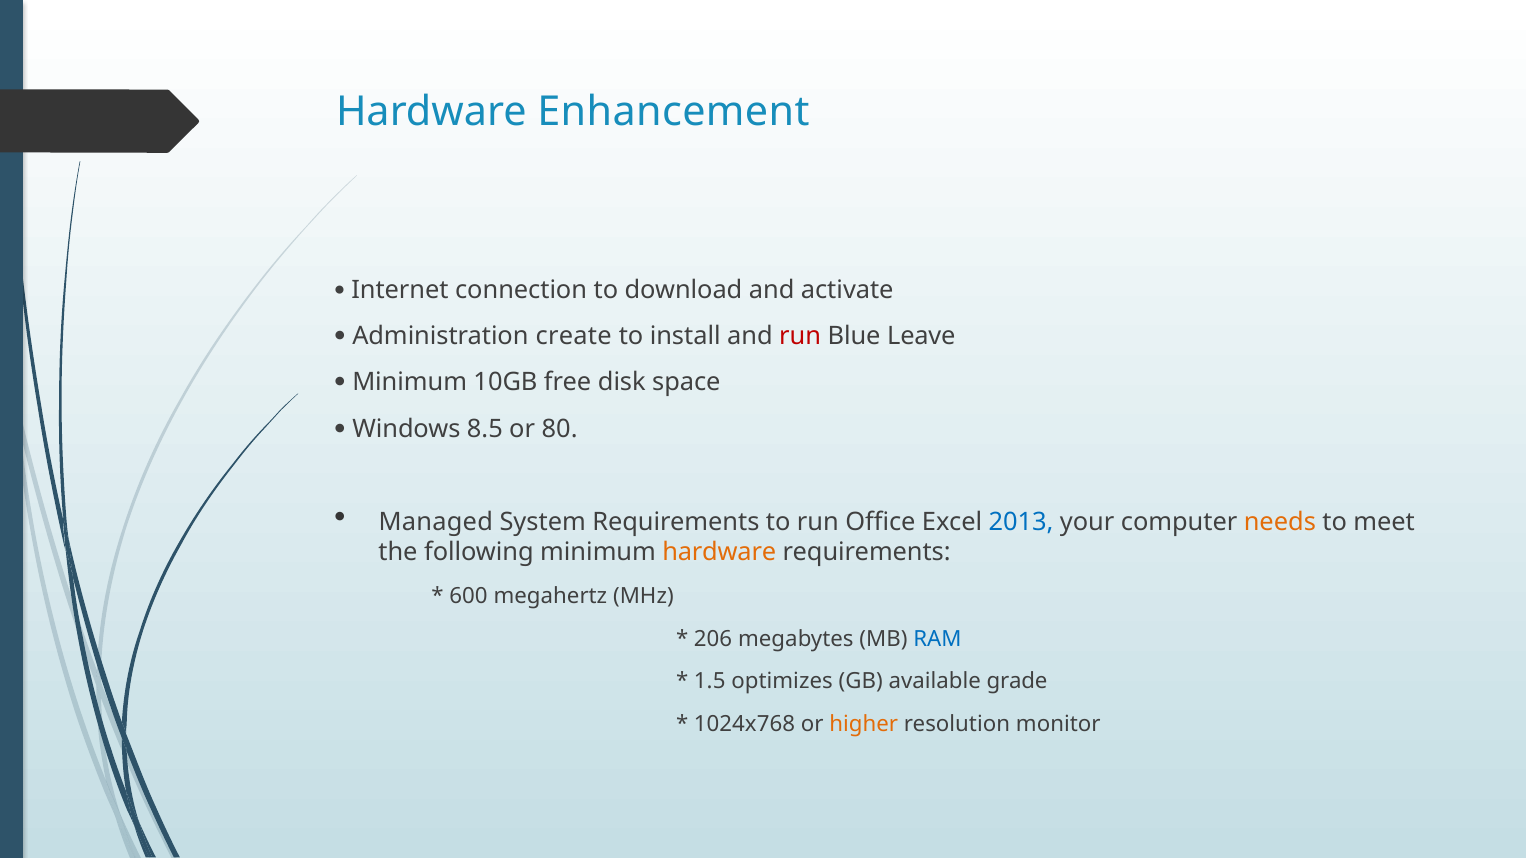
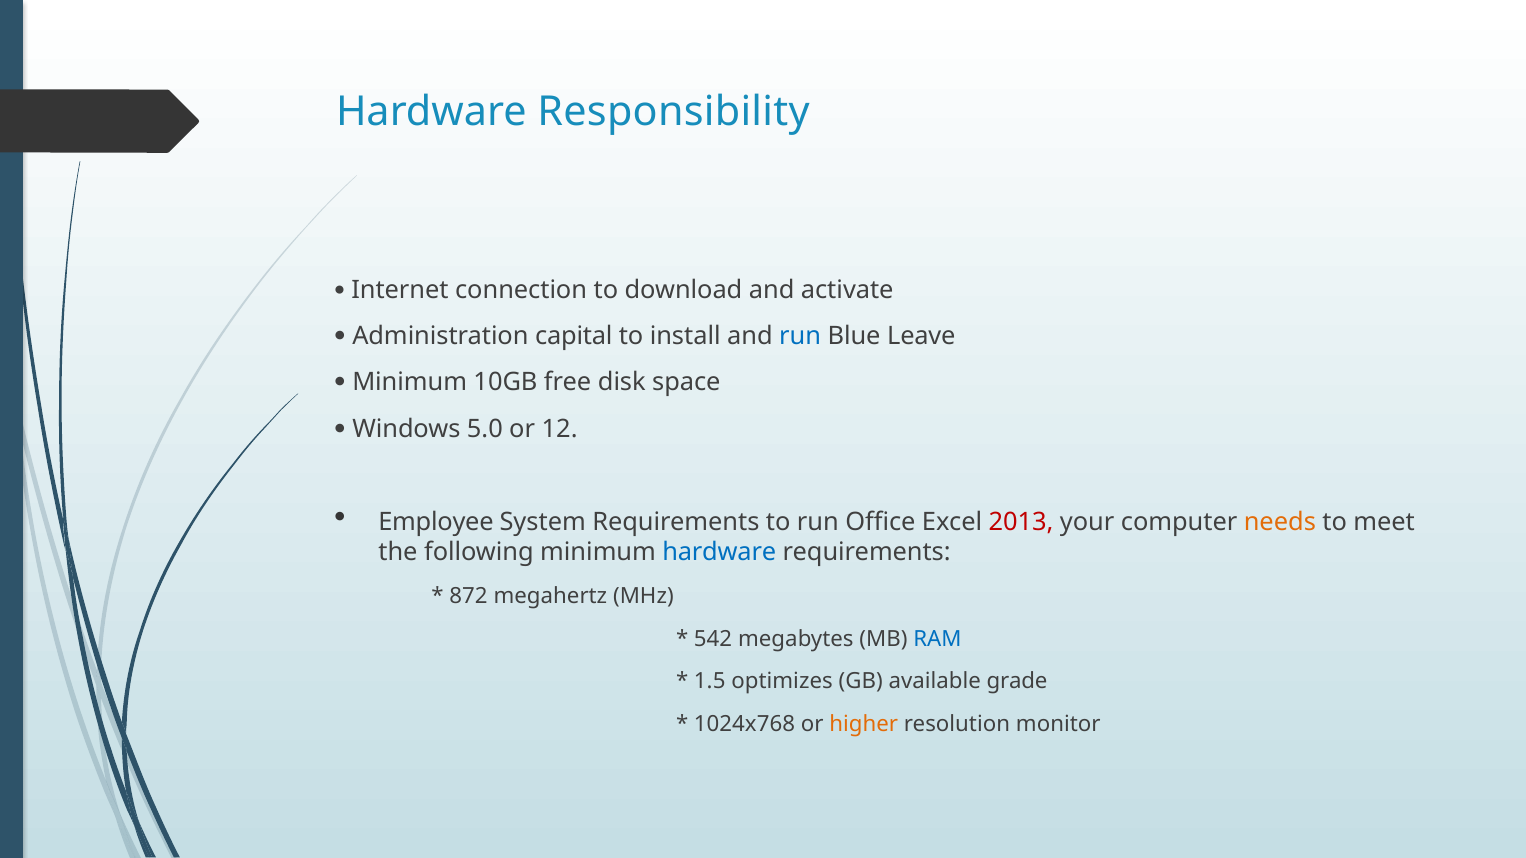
Enhancement: Enhancement -> Responsibility (674, 112)
create: create -> capital (574, 336)
run colour: red -> blue (800, 336)
8.5: 8.5 -> 5.0 (485, 429)
80: 80 -> 12 (560, 429)
Managed: Managed -> Employee (436, 522)
2013 colour: blue -> red (1021, 522)
hardware colour: orange -> blue (719, 552)
600: 600 -> 872 (469, 597)
206: 206 -> 542 (713, 639)
